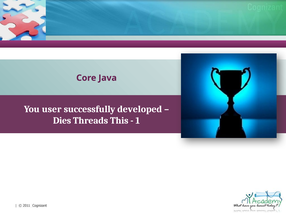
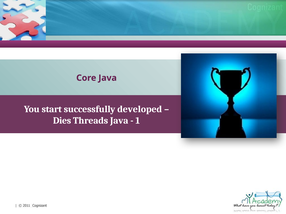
user: user -> start (52, 109)
Threads This: This -> Java (119, 121)
